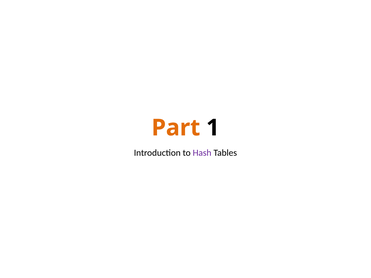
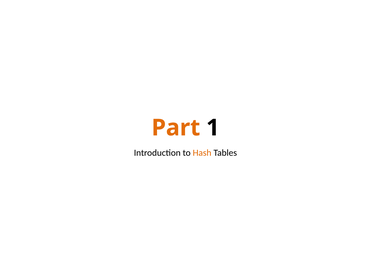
Hash colour: purple -> orange (202, 153)
